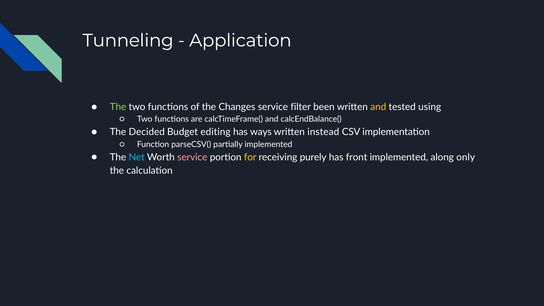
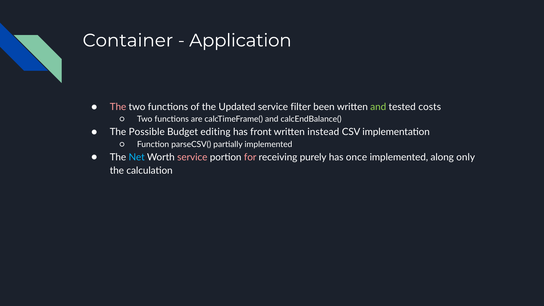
Tunneling: Tunneling -> Container (128, 40)
The colour: light green -> pink (118, 107)
Changes: Changes -> Updated (237, 107)
and colour: yellow -> light green (378, 107)
using: using -> costs (430, 107)
Decided: Decided -> Possible (147, 132)
ways: ways -> front (261, 132)
for colour: yellow -> pink (250, 157)
front: front -> once (357, 157)
